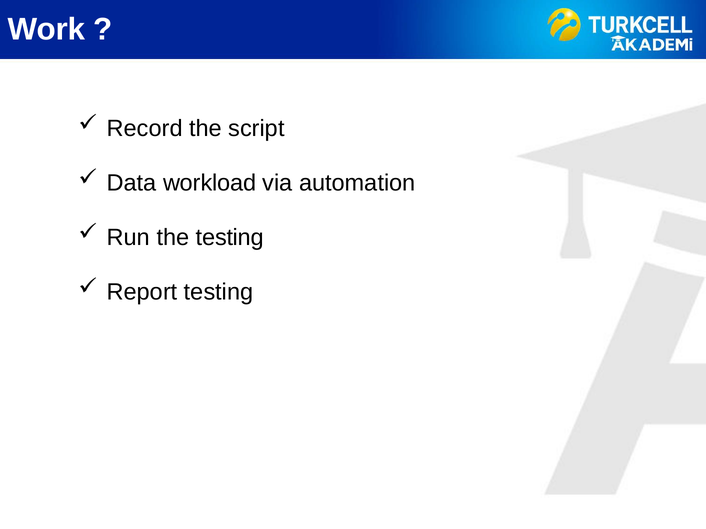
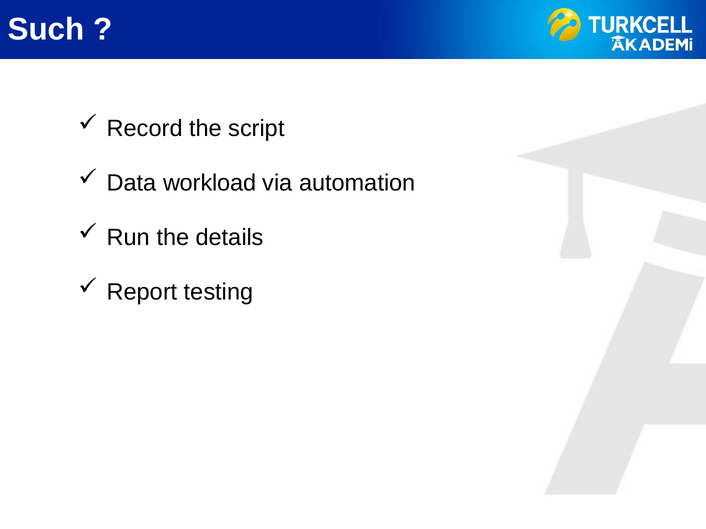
Work: Work -> Such (46, 29)
the testing: testing -> details (230, 238)
